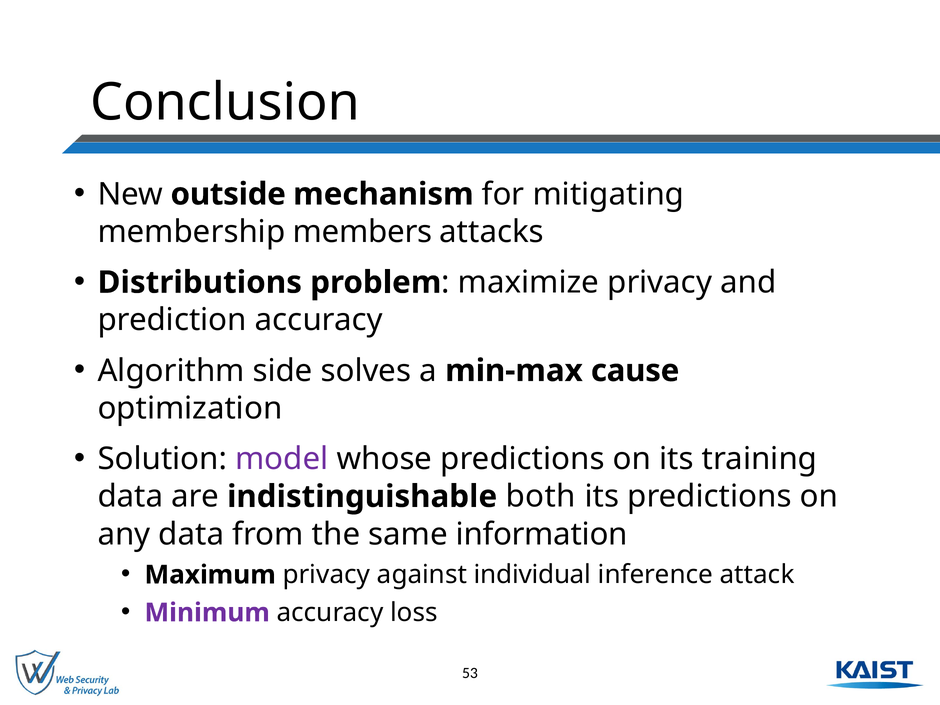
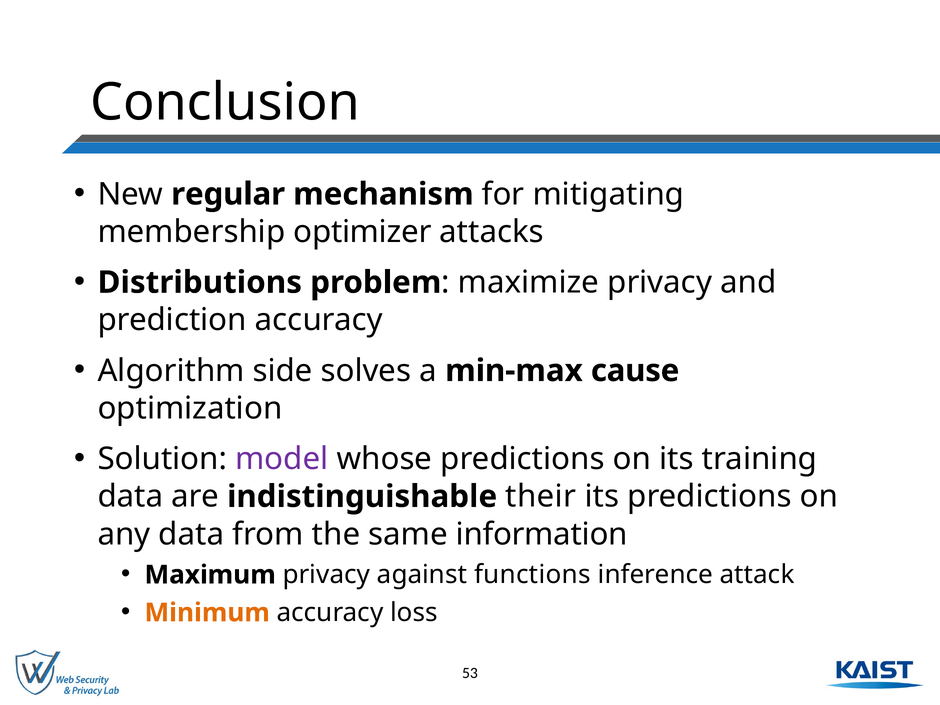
outside: outside -> regular (228, 194)
members: members -> optimizer (362, 232)
both: both -> their (541, 497)
individual: individual -> functions (532, 575)
Minimum colour: purple -> orange (207, 613)
